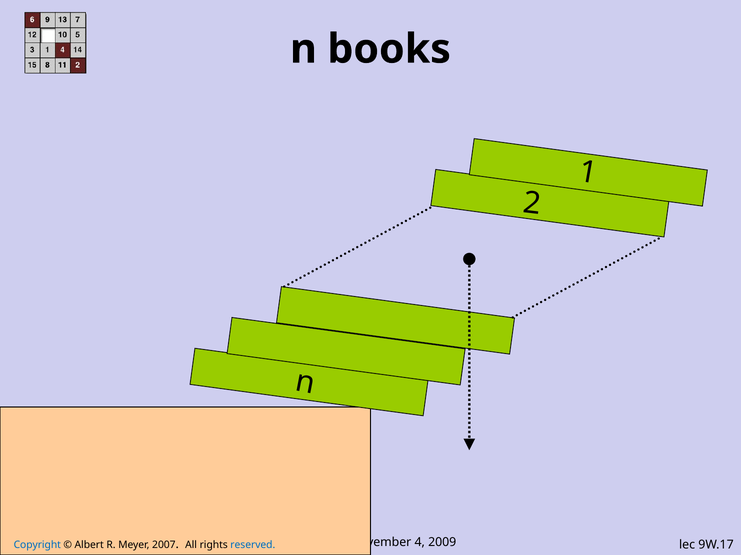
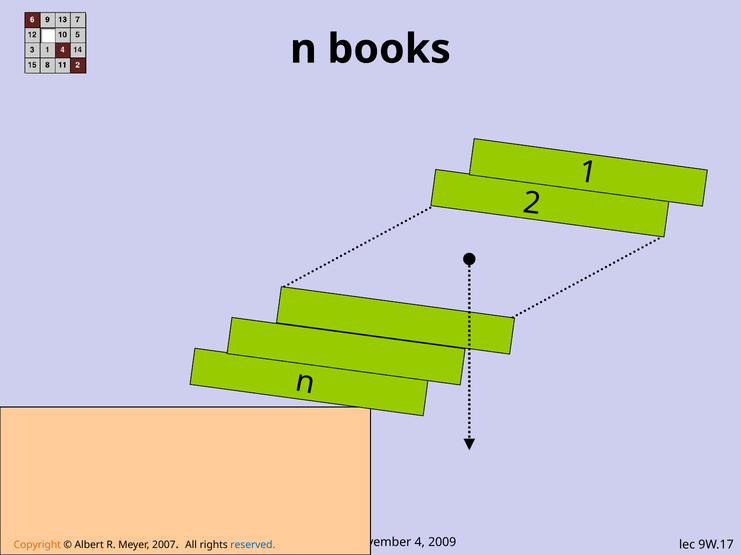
Copyright colour: blue -> orange (37, 546)
